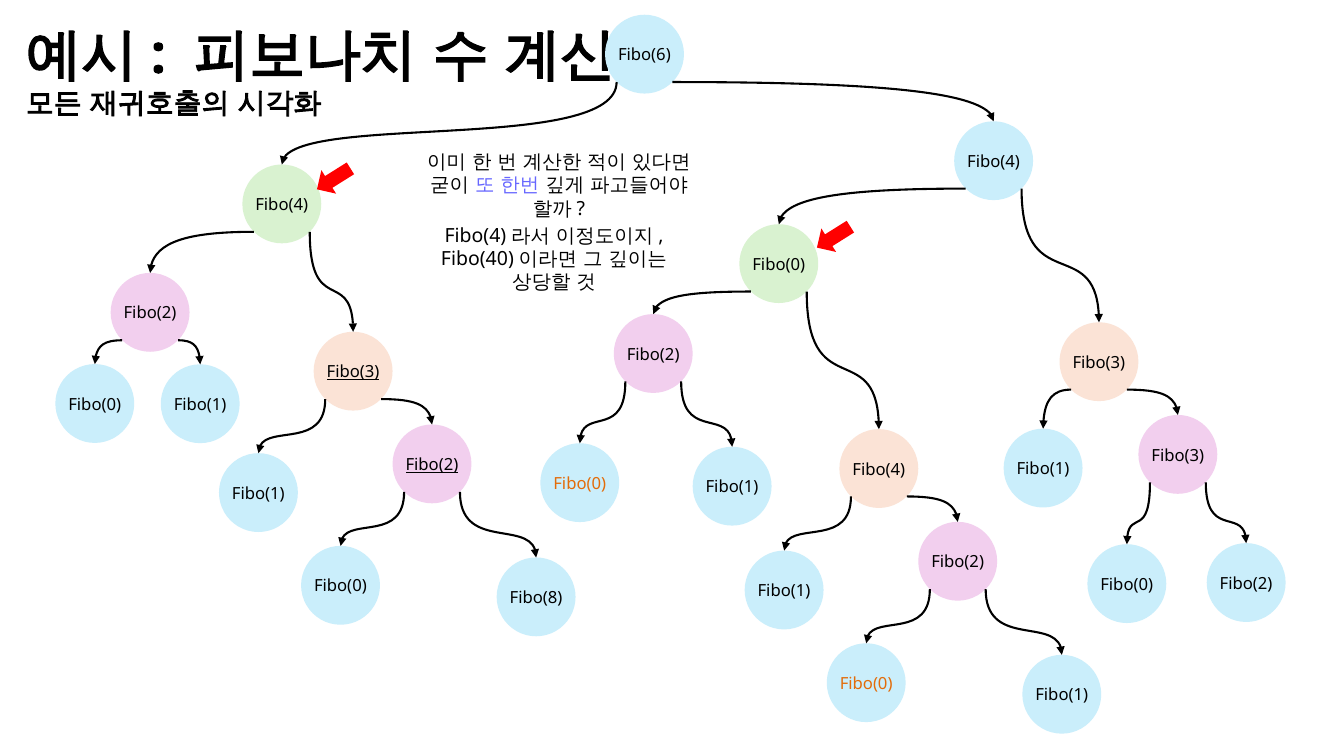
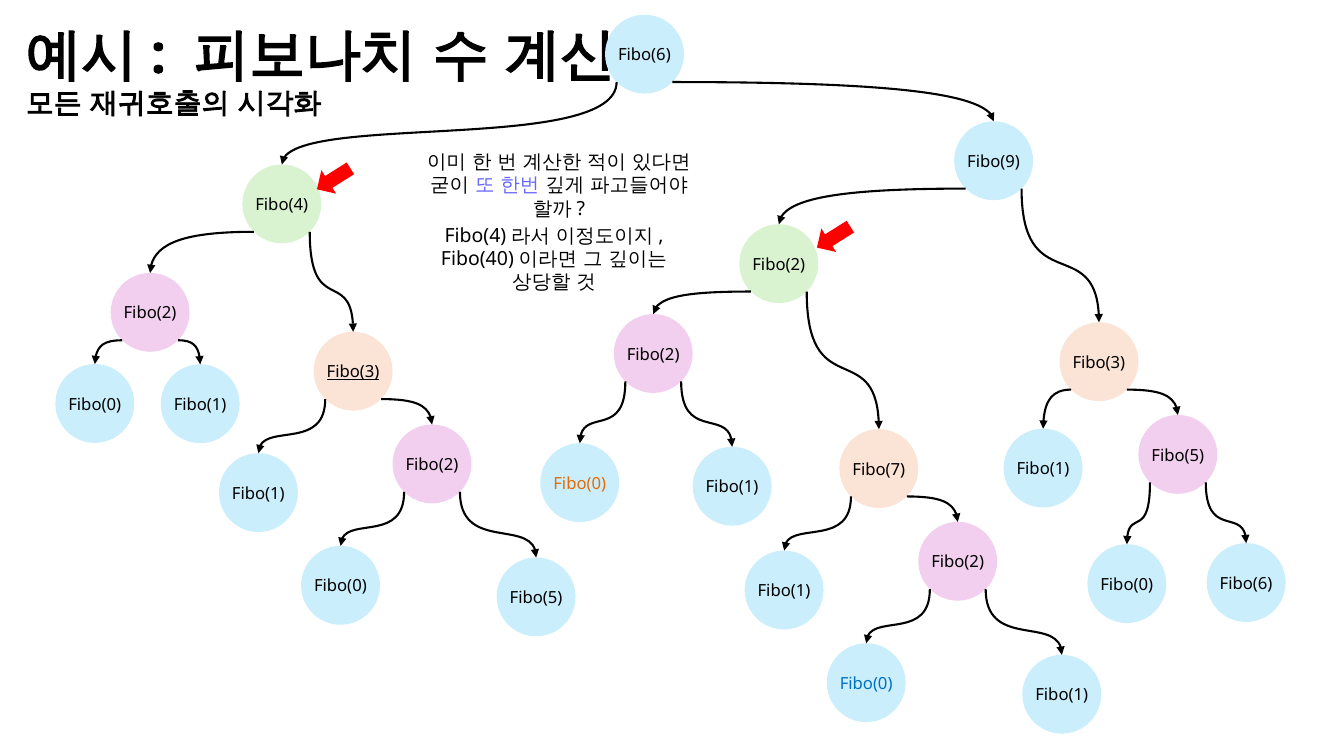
Fibo(4: Fibo(4 -> Fibo(9 (994, 162)
Fibo(0: Fibo(0 -> Fibo(2 (779, 265)
Fibo(3: Fibo(3 -> Fibo(5 (1178, 456)
Fibo(2 underline: present -> none (432, 465)
Fibo(4: Fibo(4 -> Fibo(7 (879, 470)
Fibo(2: Fibo(2 -> Fibo(6 (1246, 584)
Fibo(8: Fibo(8 -> Fibo(5 (536, 598)
Fibo(0 colour: orange -> blue (866, 684)
